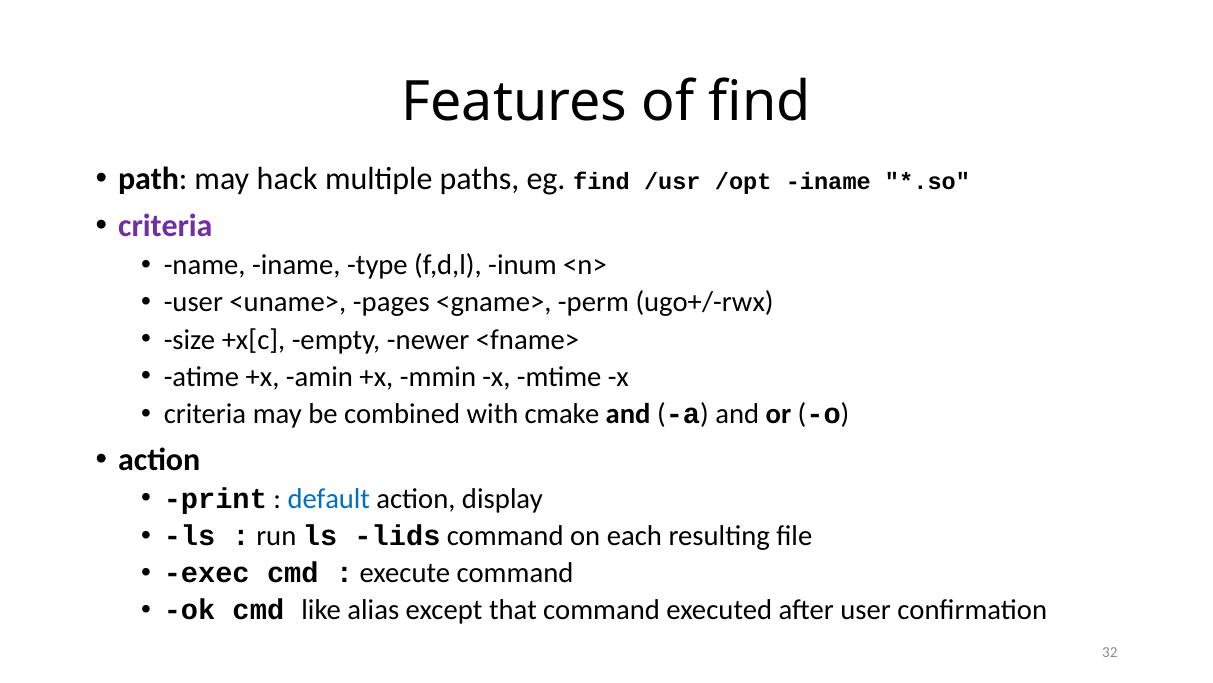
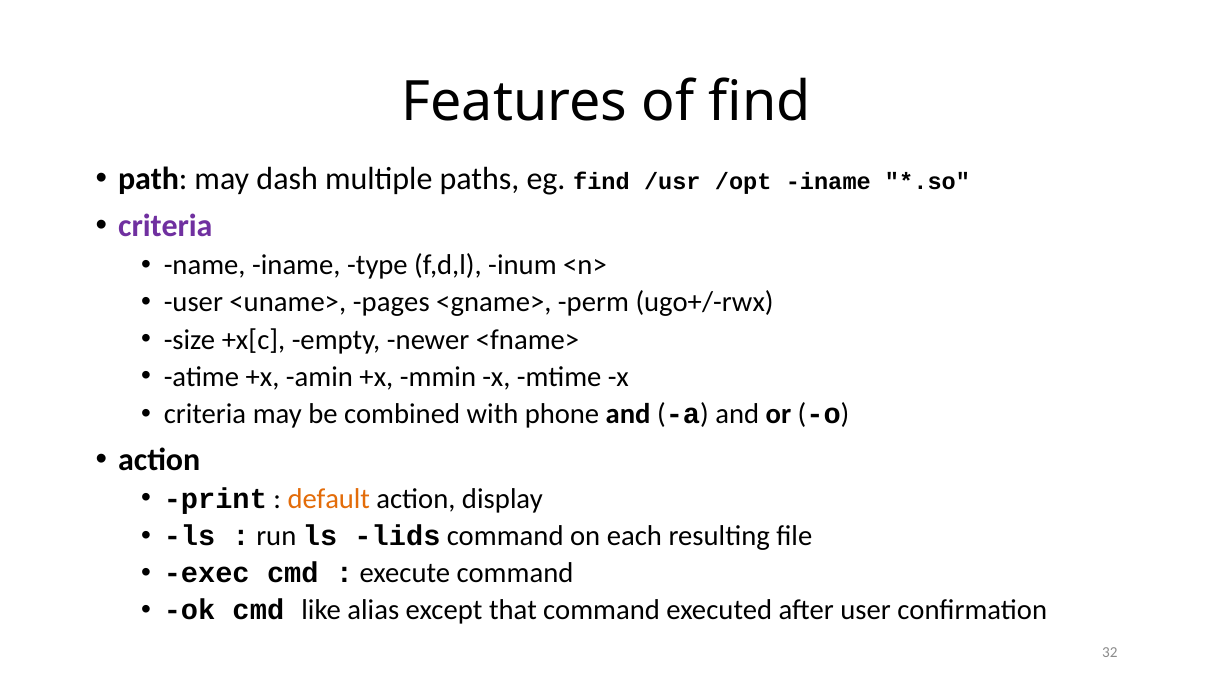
hack: hack -> dash (287, 178)
cmake: cmake -> phone (562, 414)
default colour: blue -> orange (329, 498)
